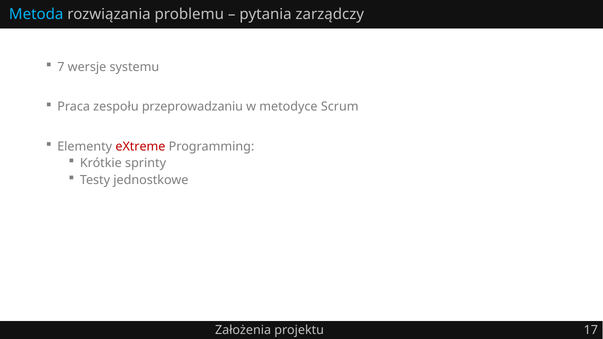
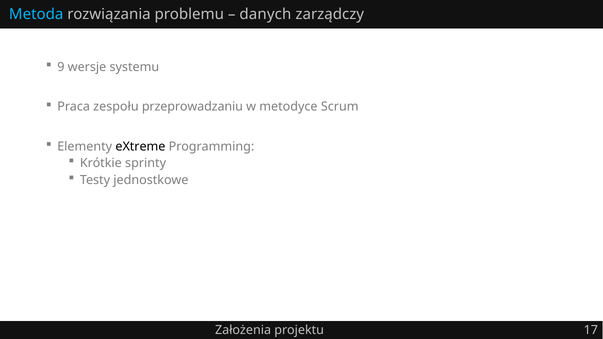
pytania: pytania -> danych (265, 14)
7: 7 -> 9 (61, 67)
eXtreme colour: red -> black (140, 147)
